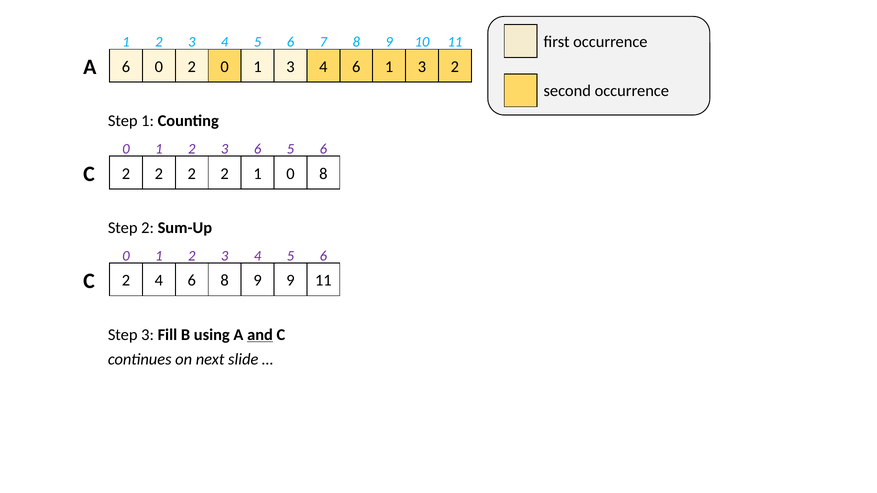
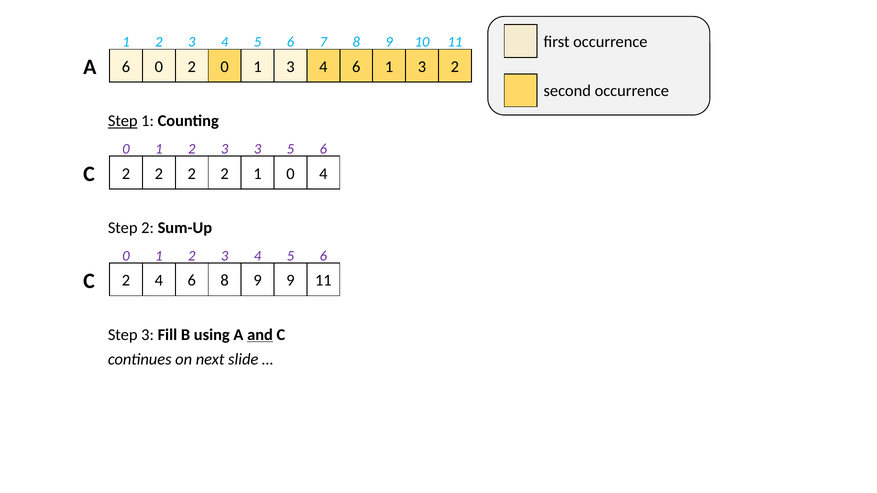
Step underline: none -> present (123, 121)
3 6: 6 -> 3 (258, 149)
0 8: 8 -> 4 (323, 174)
